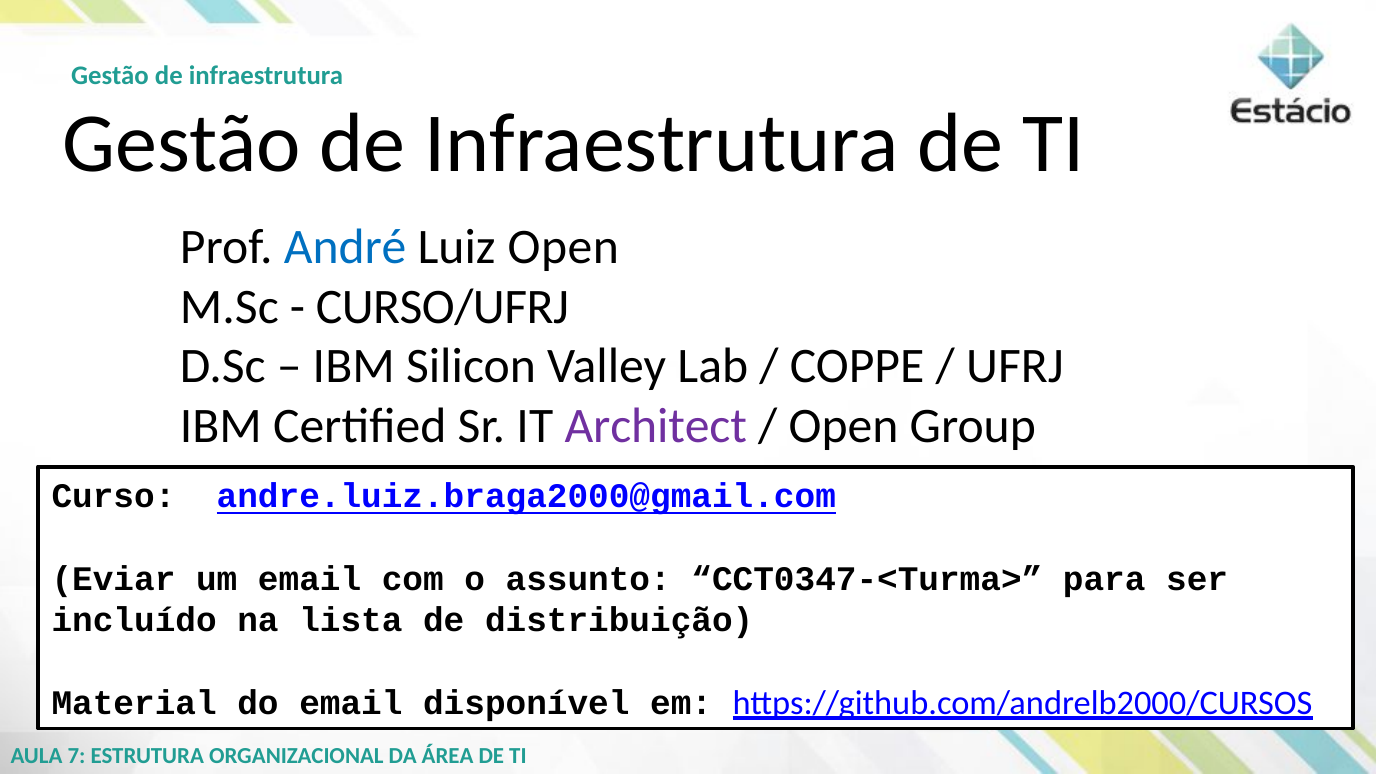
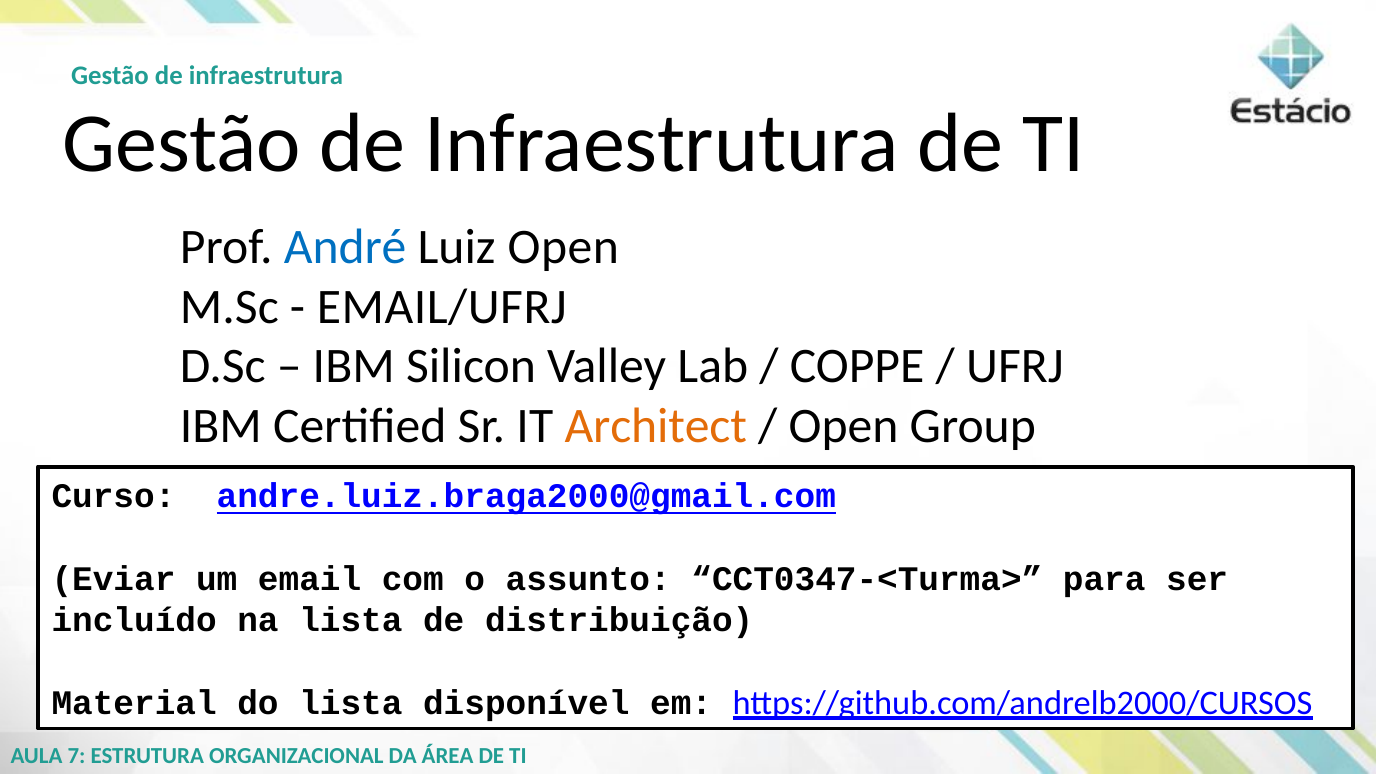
CURSO/UFRJ: CURSO/UFRJ -> EMAIL/UFRJ (442, 307)
Architect colour: purple -> orange (656, 426)
do email: email -> lista (351, 703)
